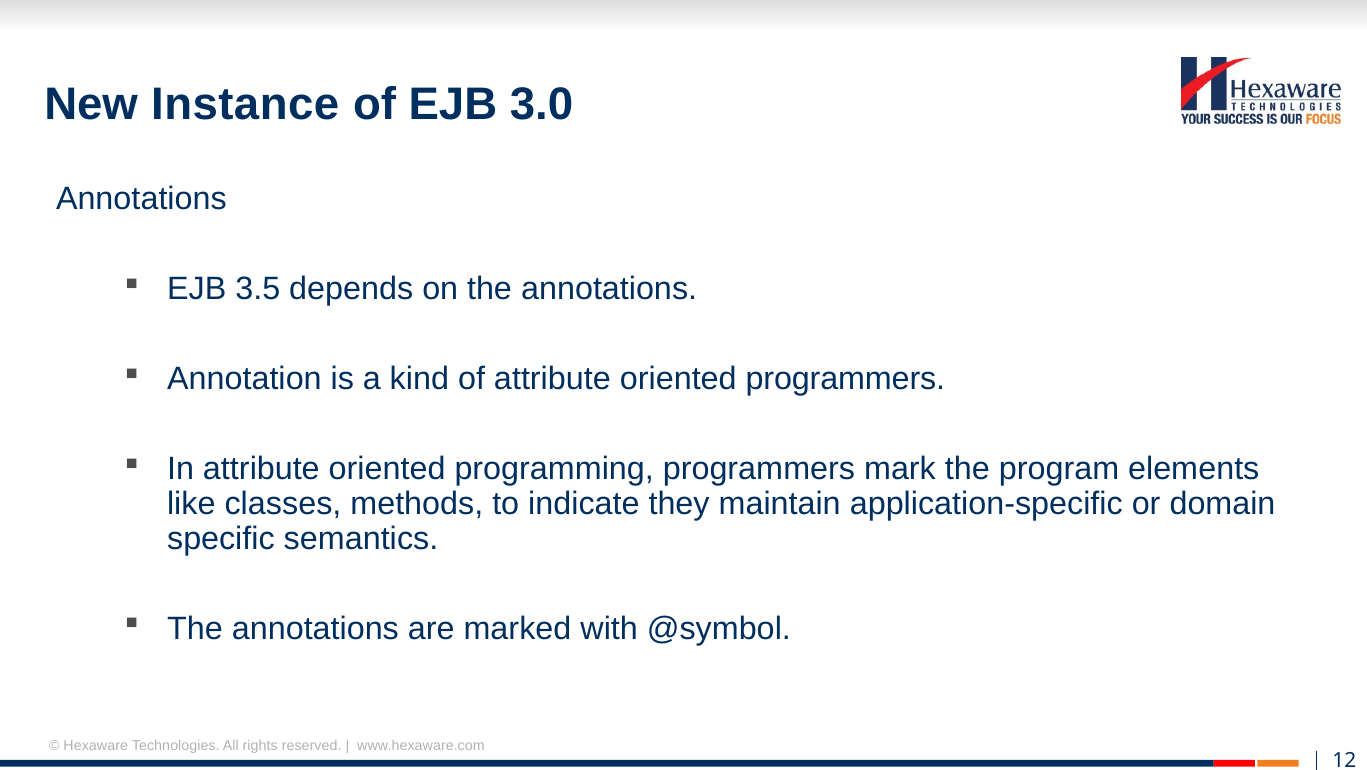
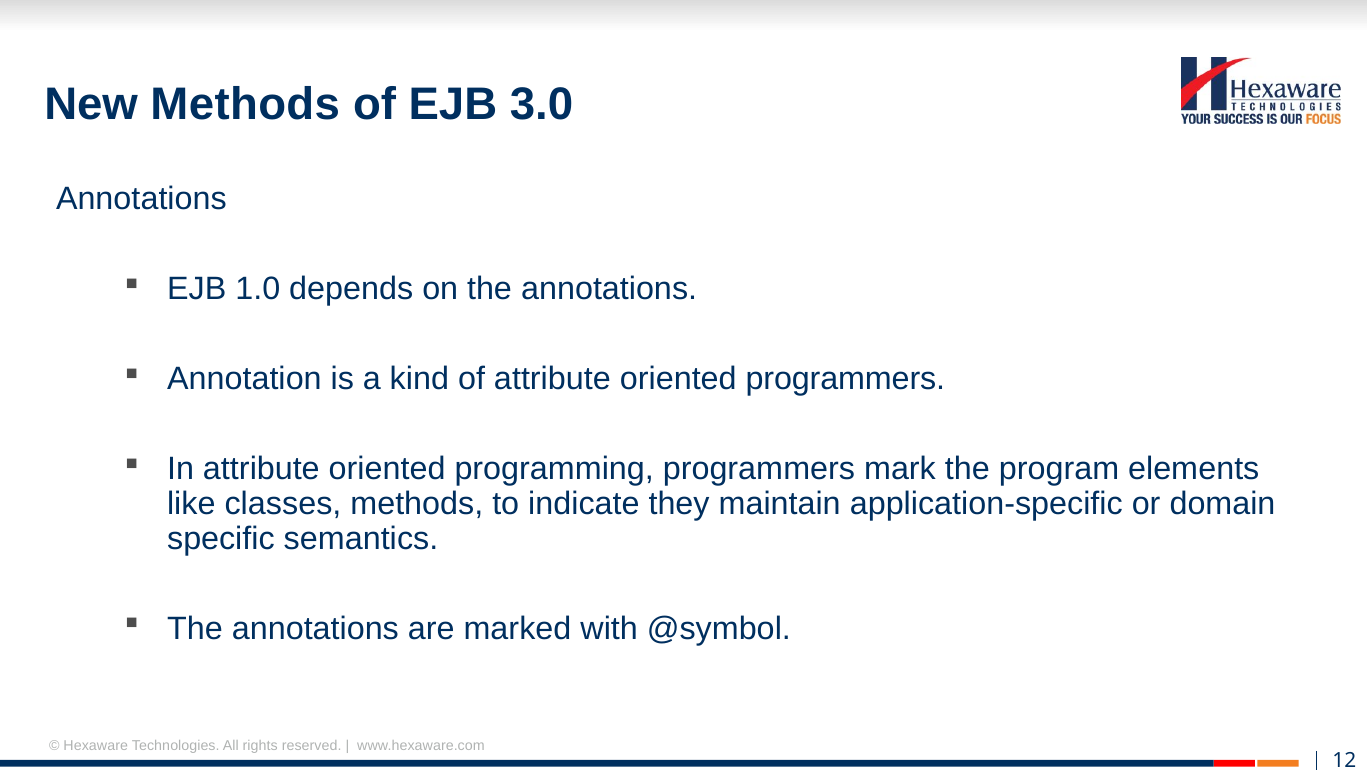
New Instance: Instance -> Methods (245, 105)
3.5: 3.5 -> 1.0 (258, 289)
